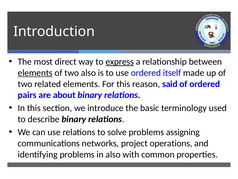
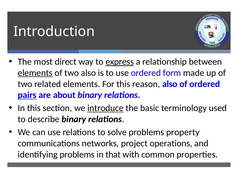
itself: itself -> form (172, 73)
reason said: said -> also (170, 84)
pairs underline: none -> present (27, 95)
introduce underline: none -> present (105, 108)
assigning: assigning -> property (183, 132)
in also: also -> that (113, 154)
